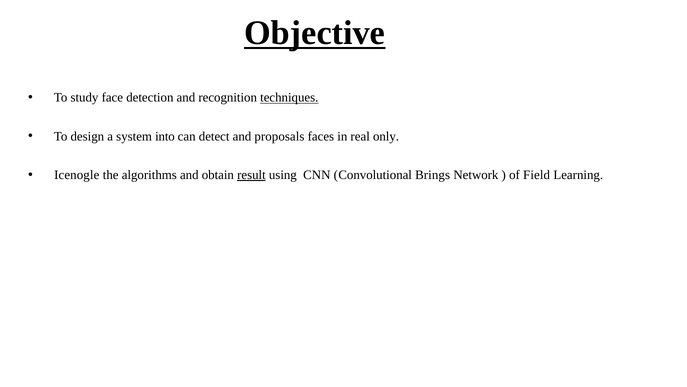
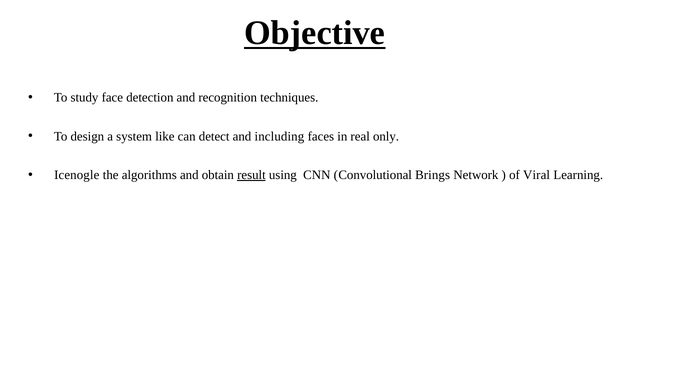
techniques underline: present -> none (289, 98)
into: into -> like (165, 136)
proposals: proposals -> including (279, 136)
Field: Field -> Viral (537, 175)
